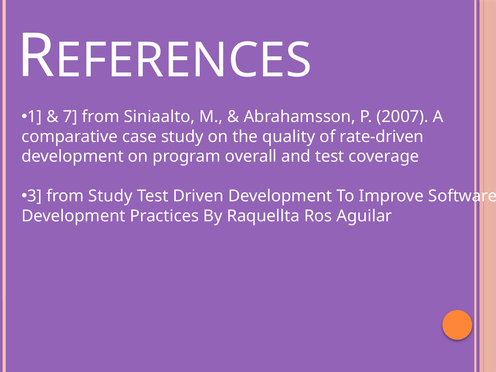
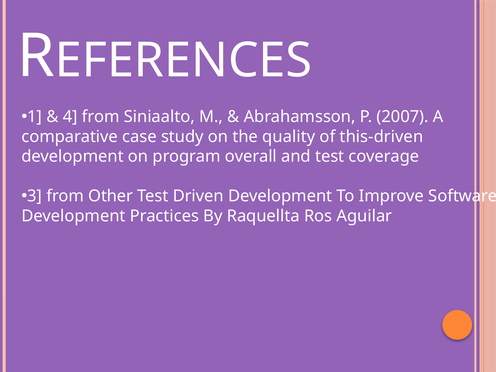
7: 7 -> 4 (70, 117)
rate-driven: rate-driven -> this-driven (381, 137)
from Study: Study -> Other (111, 196)
